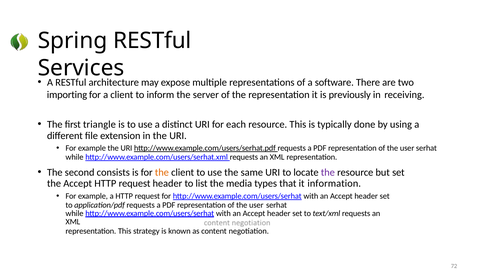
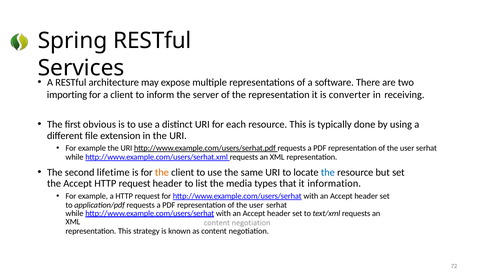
previously: previously -> converter (350, 95)
triangle: triangle -> obvious (99, 124)
consists: consists -> lifetime (113, 172)
the colour: purple -> blue (328, 172)
